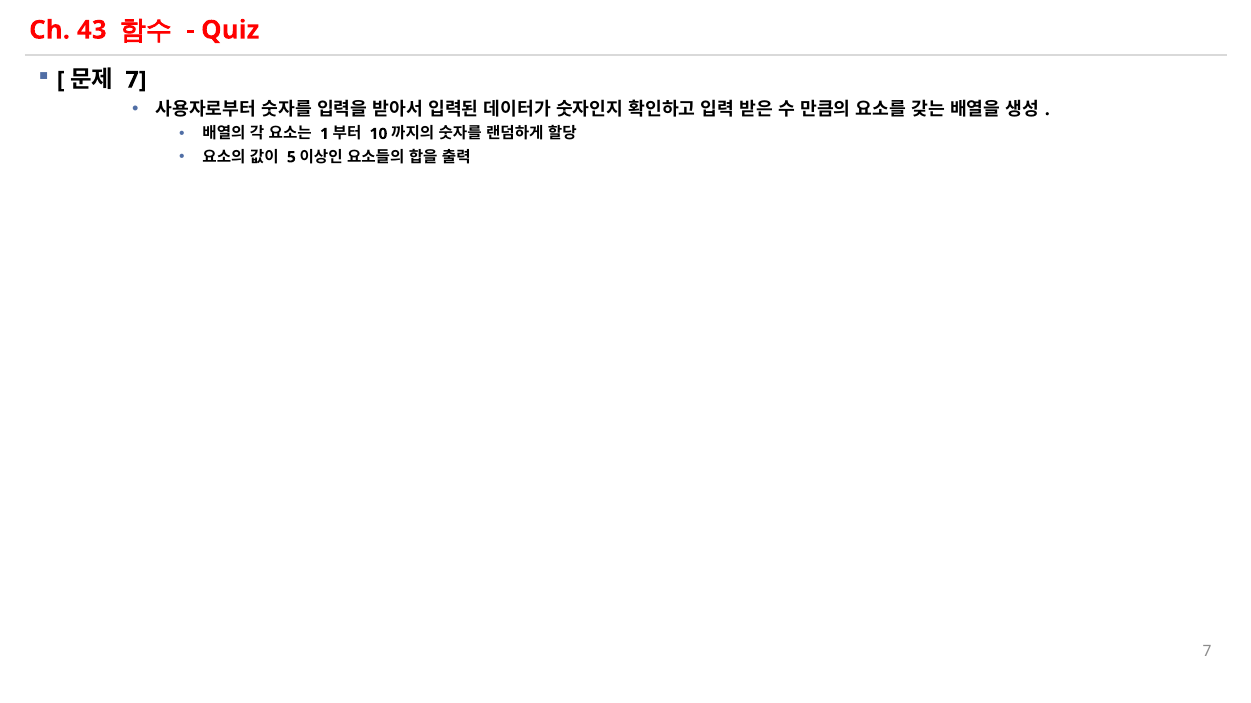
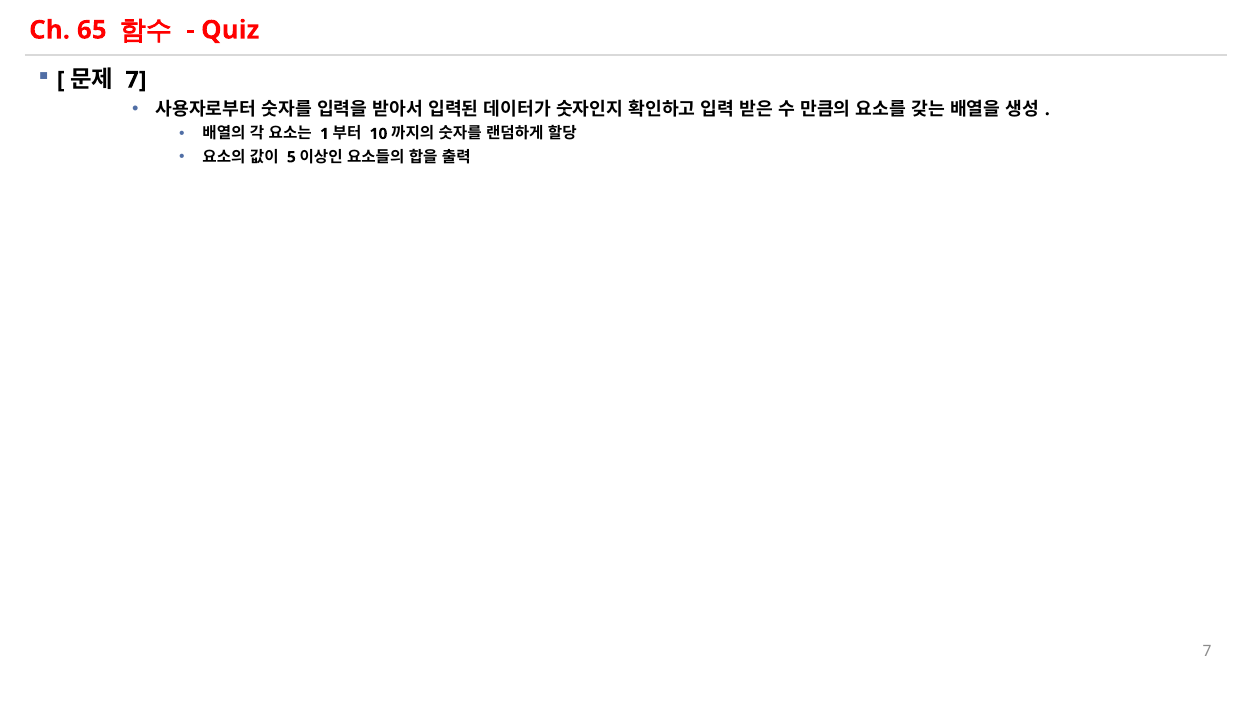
43: 43 -> 65 (92, 30)
